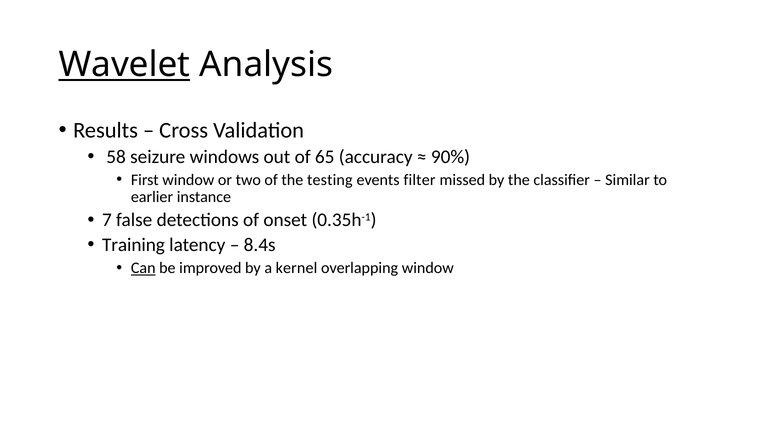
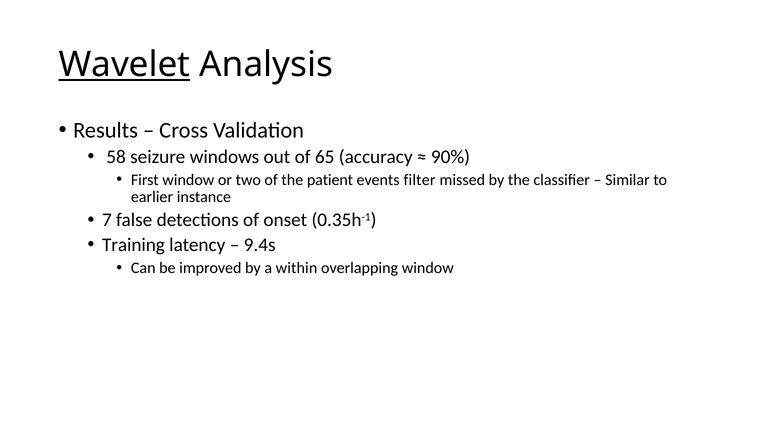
testing: testing -> patient (330, 180)
8.4s: 8.4s -> 9.4s (260, 245)
Can underline: present -> none (143, 268)
kernel: kernel -> within (296, 268)
